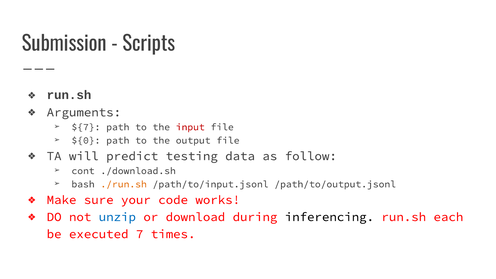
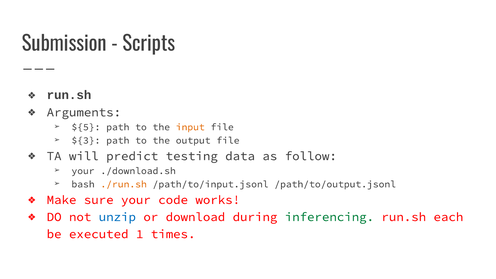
${7: ${7 -> ${5 (86, 127)
input colour: red -> orange (190, 127)
${0: ${0 -> ${3 (86, 140)
cont: cont -> your (83, 171)
inferencing colour: black -> green (329, 217)
7: 7 -> 1 (140, 234)
